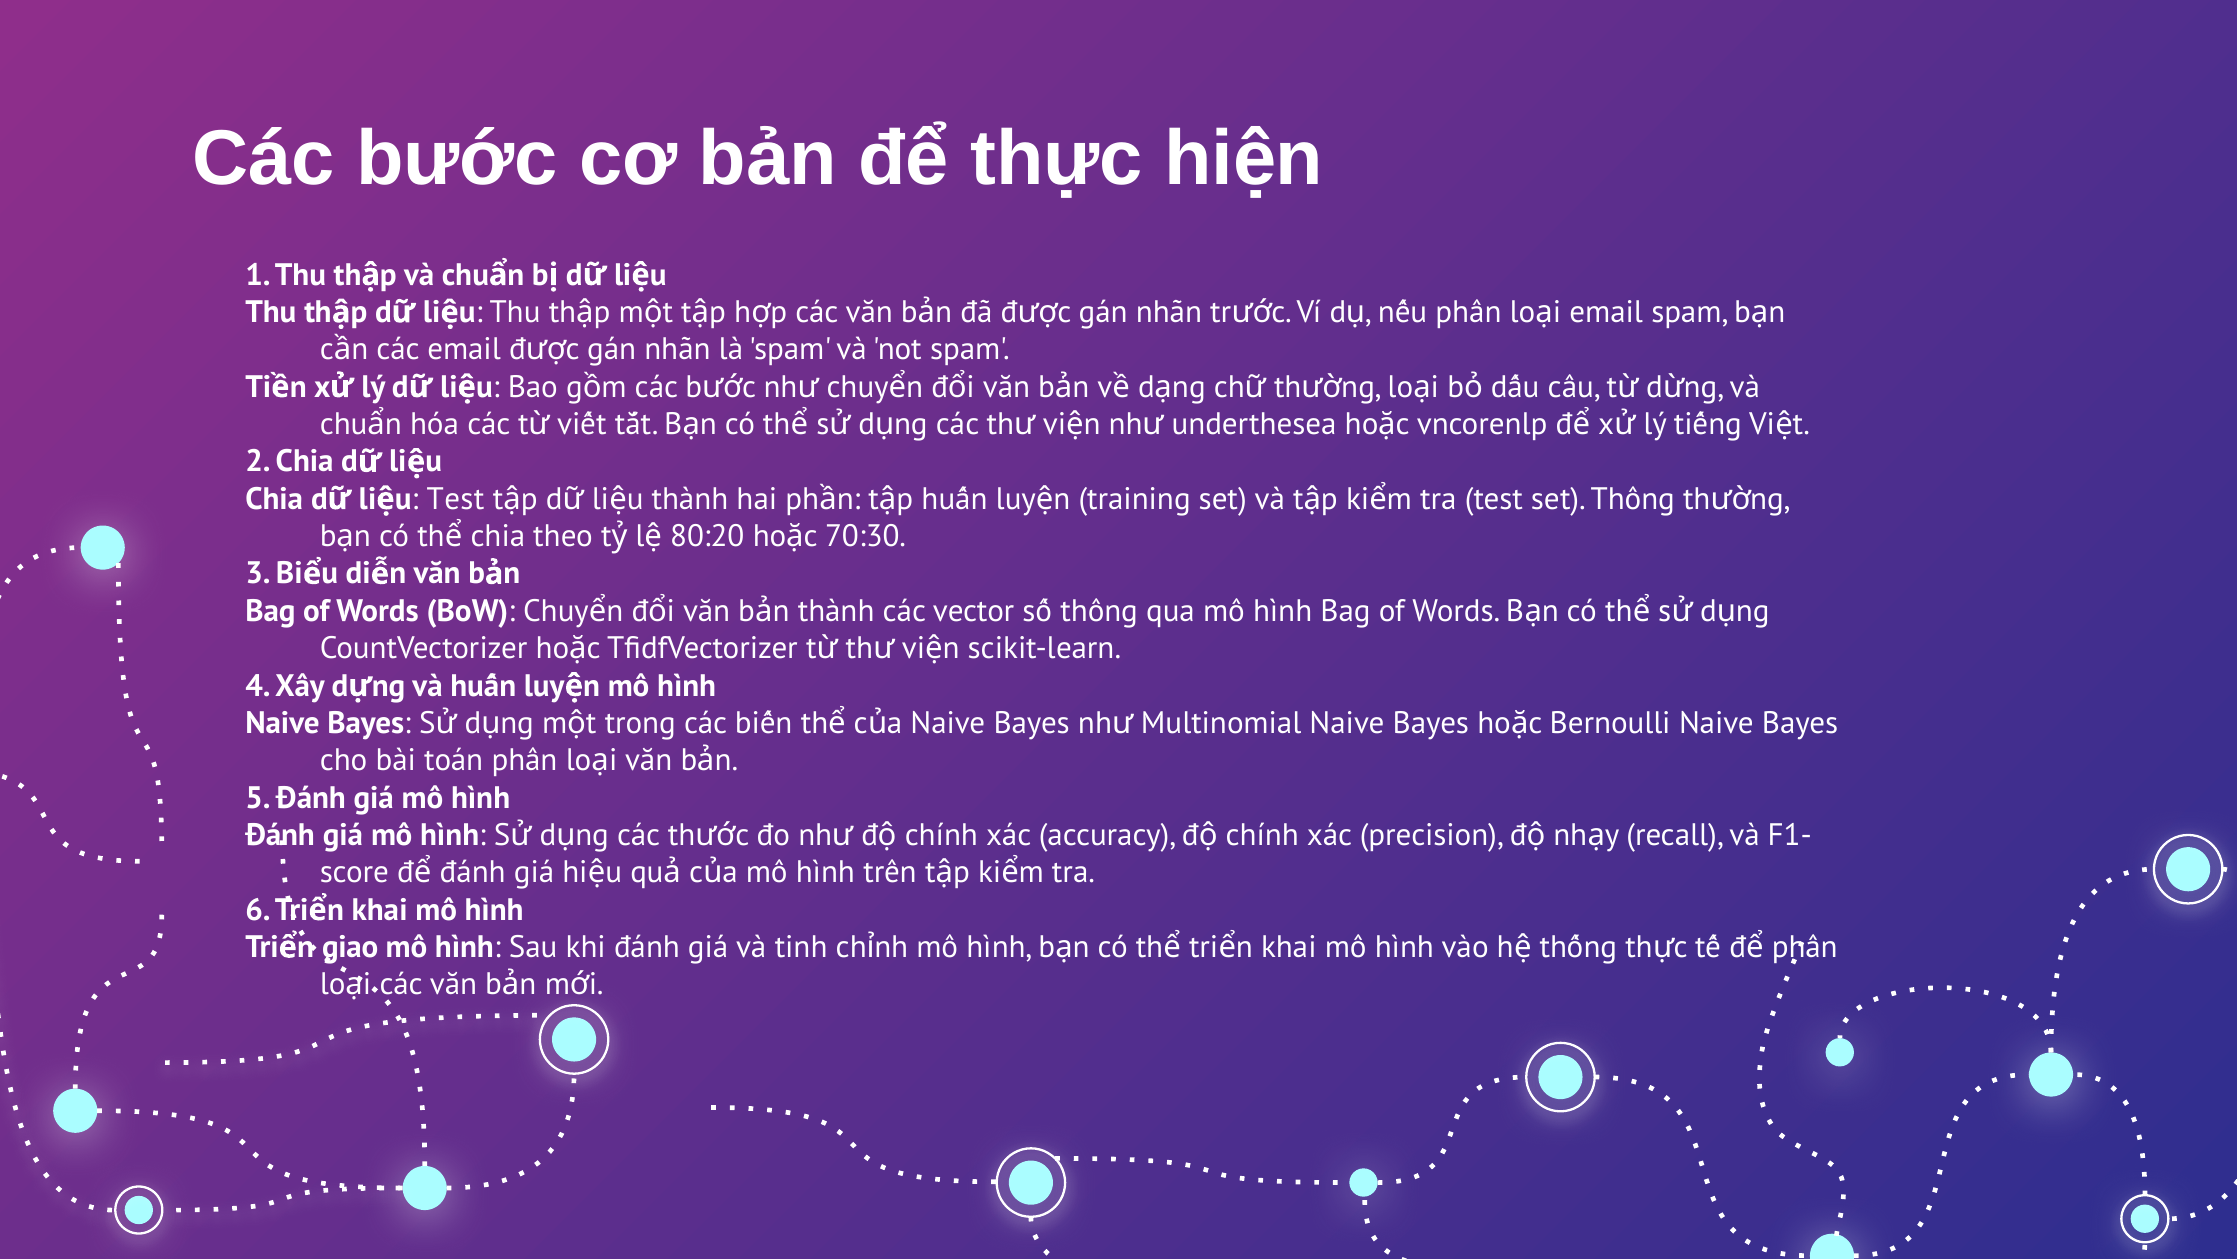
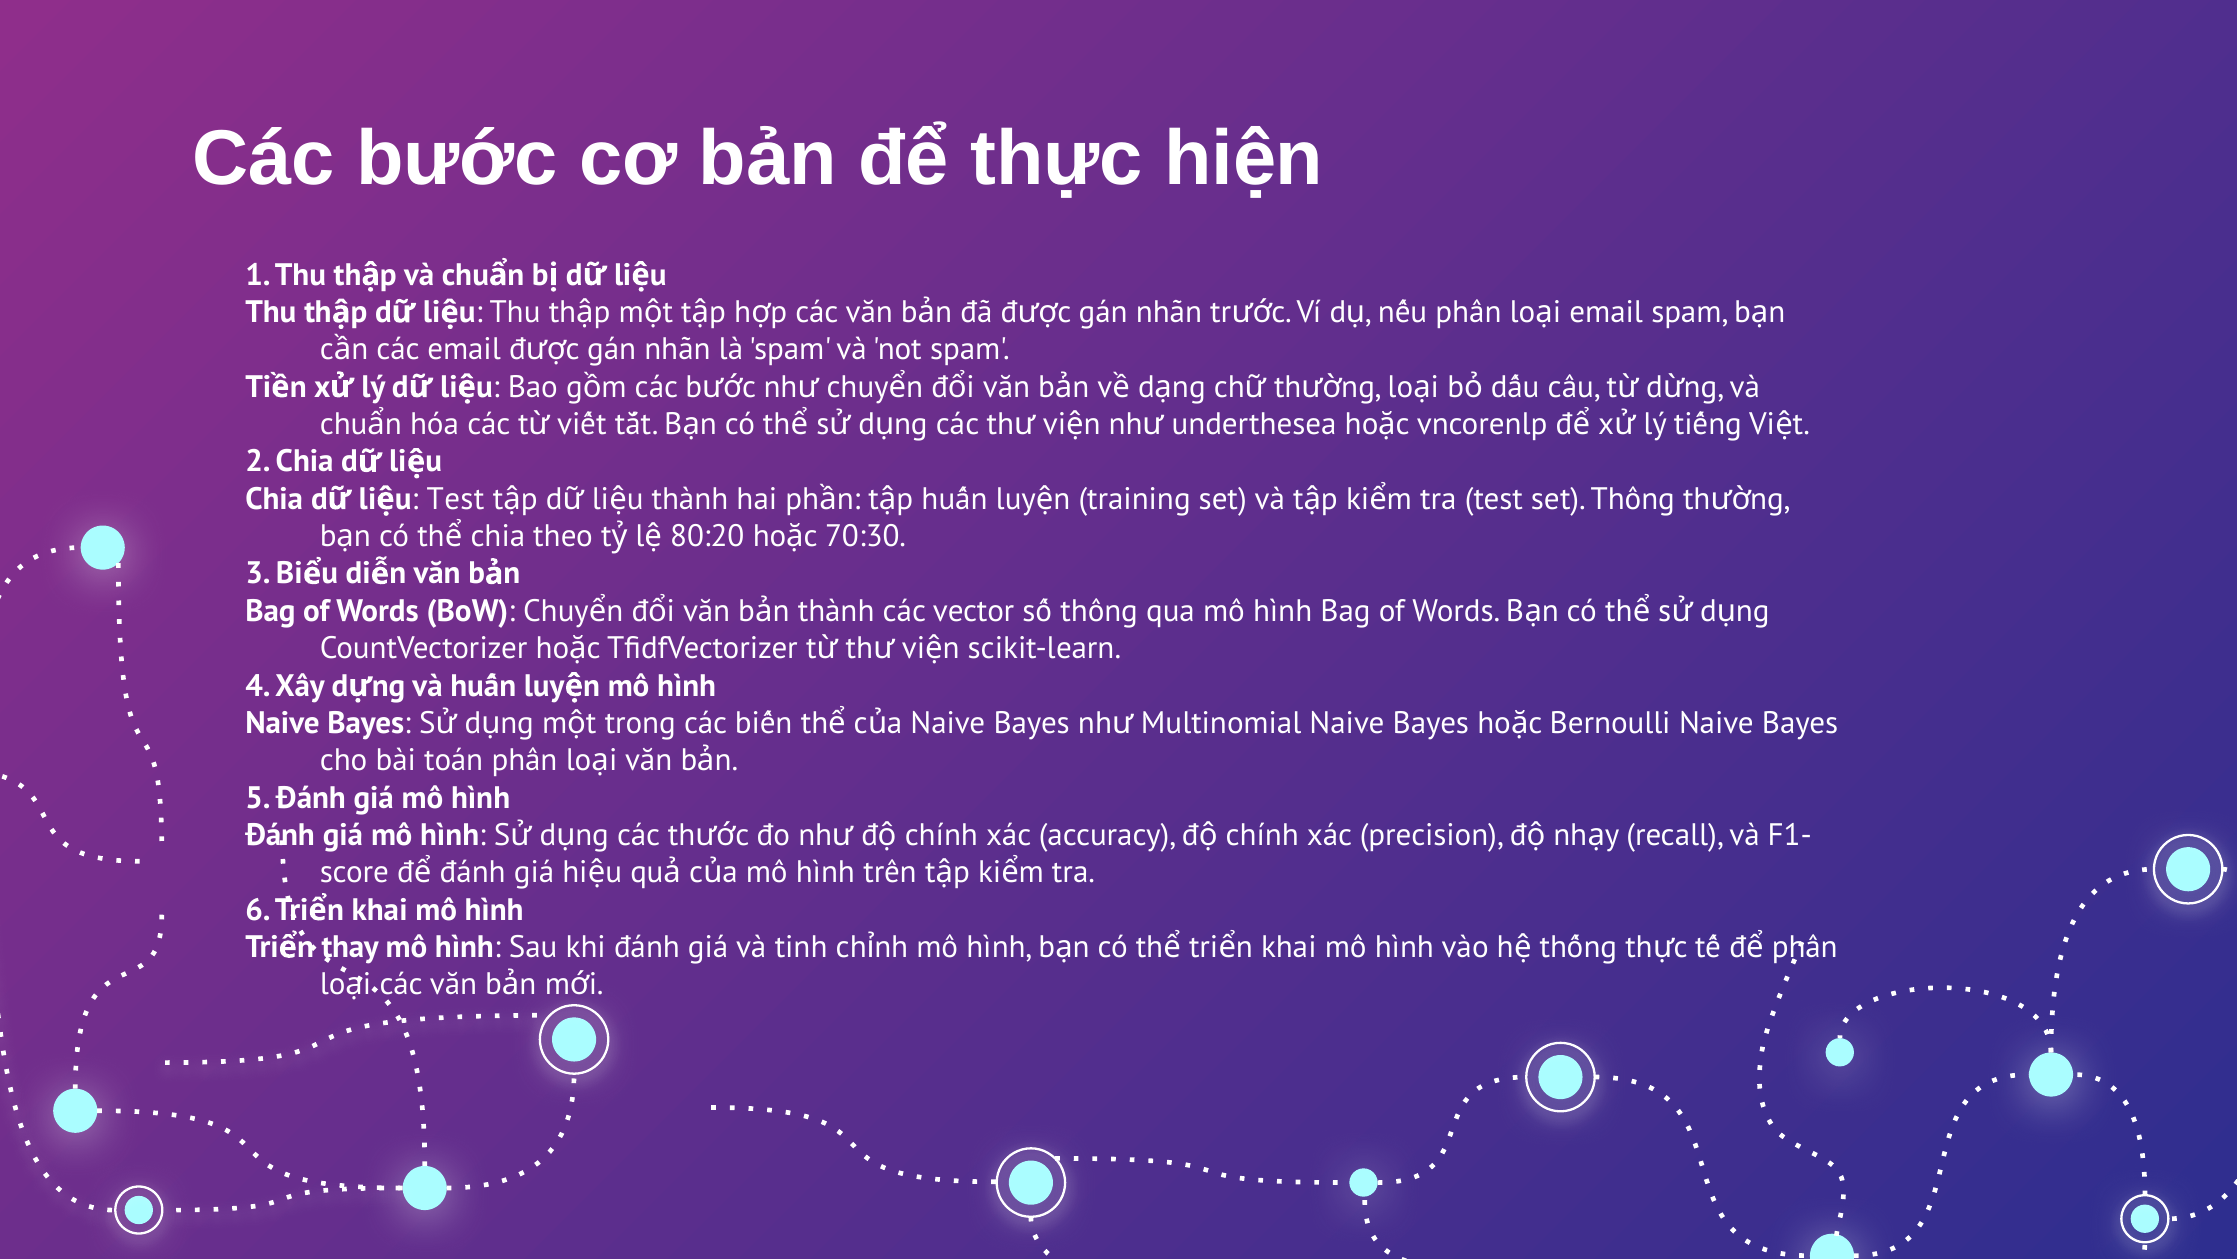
giao: giao -> thay (350, 947)
